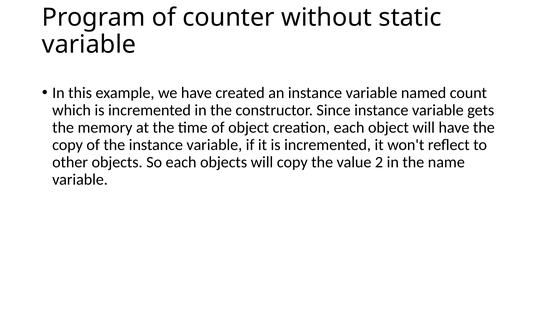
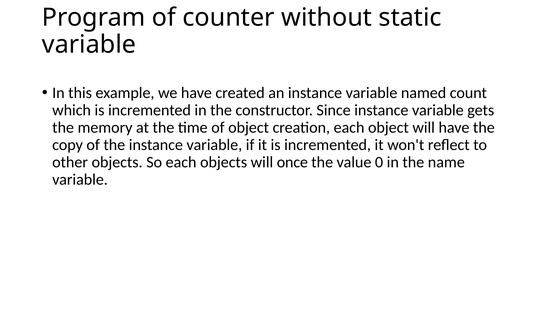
will copy: copy -> once (292, 162)
2: 2 -> 0 (379, 162)
